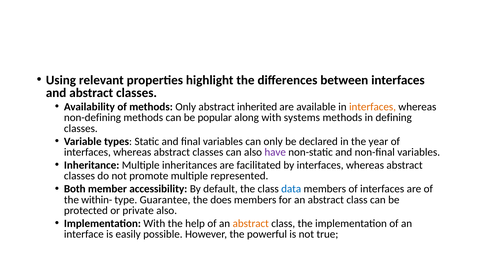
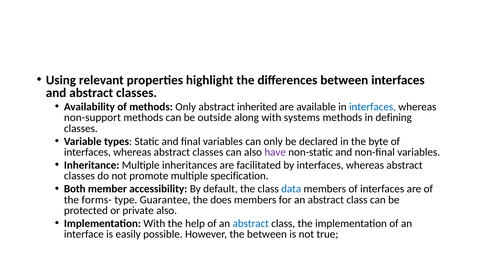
interfaces colour: orange -> blue (373, 107)
non-defining: non-defining -> non-support (92, 118)
popular: popular -> outside (215, 118)
year: year -> byte (378, 141)
represented: represented -> specification (239, 176)
within-: within- -> forms- (97, 200)
abstract colour: orange -> blue (251, 223)
the powerful: powerful -> between (267, 234)
